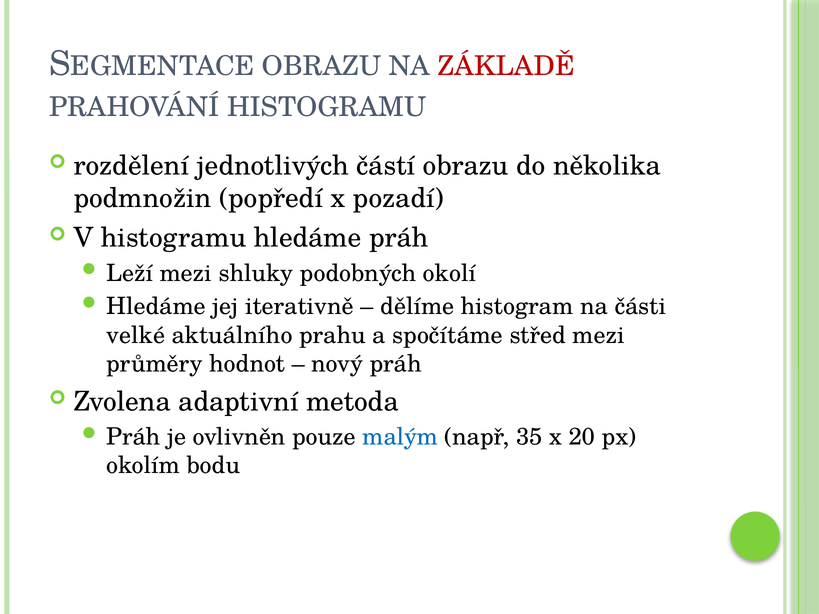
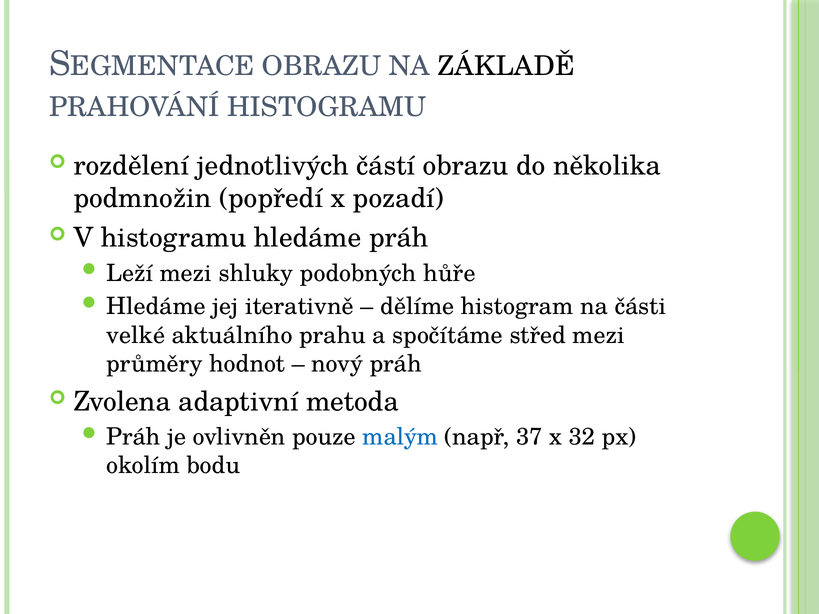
ZÁKLADĚ colour: red -> black (506, 66)
okolí: okolí -> hůře (449, 273)
35: 35 -> 37 (529, 437)
20: 20 -> 32 (582, 437)
